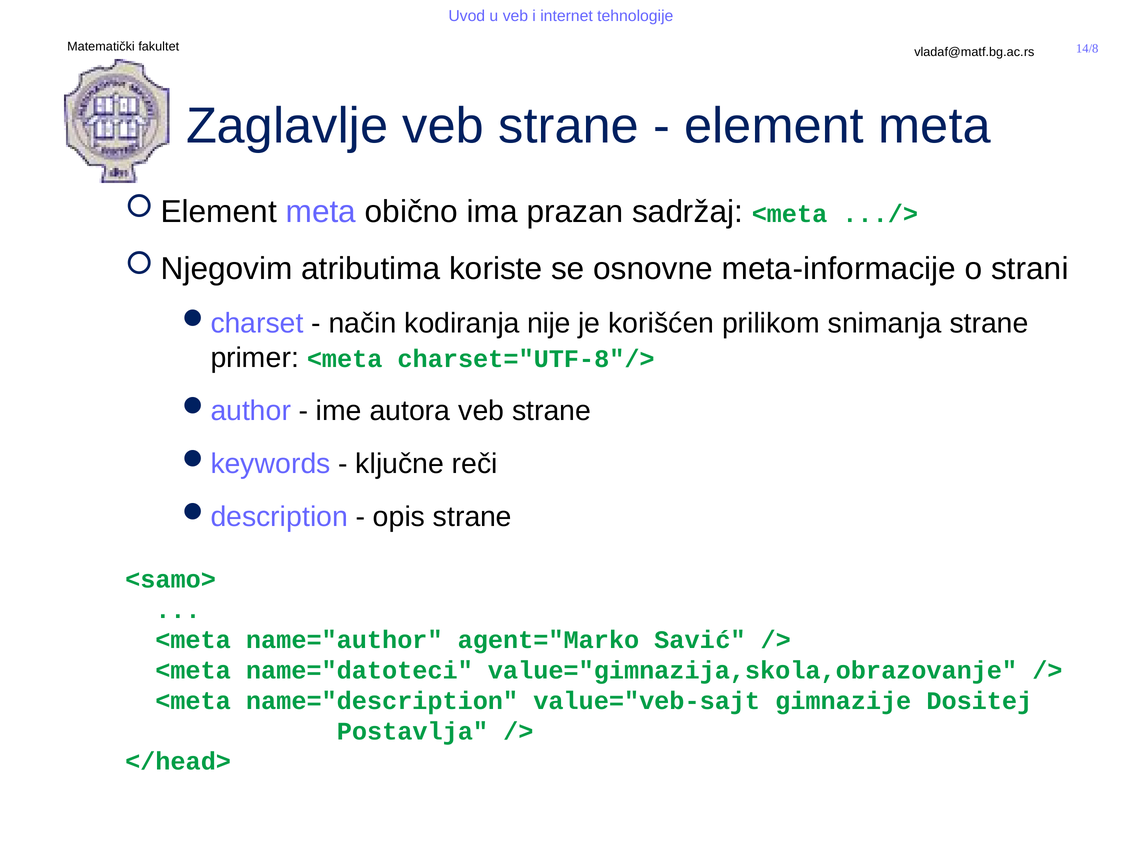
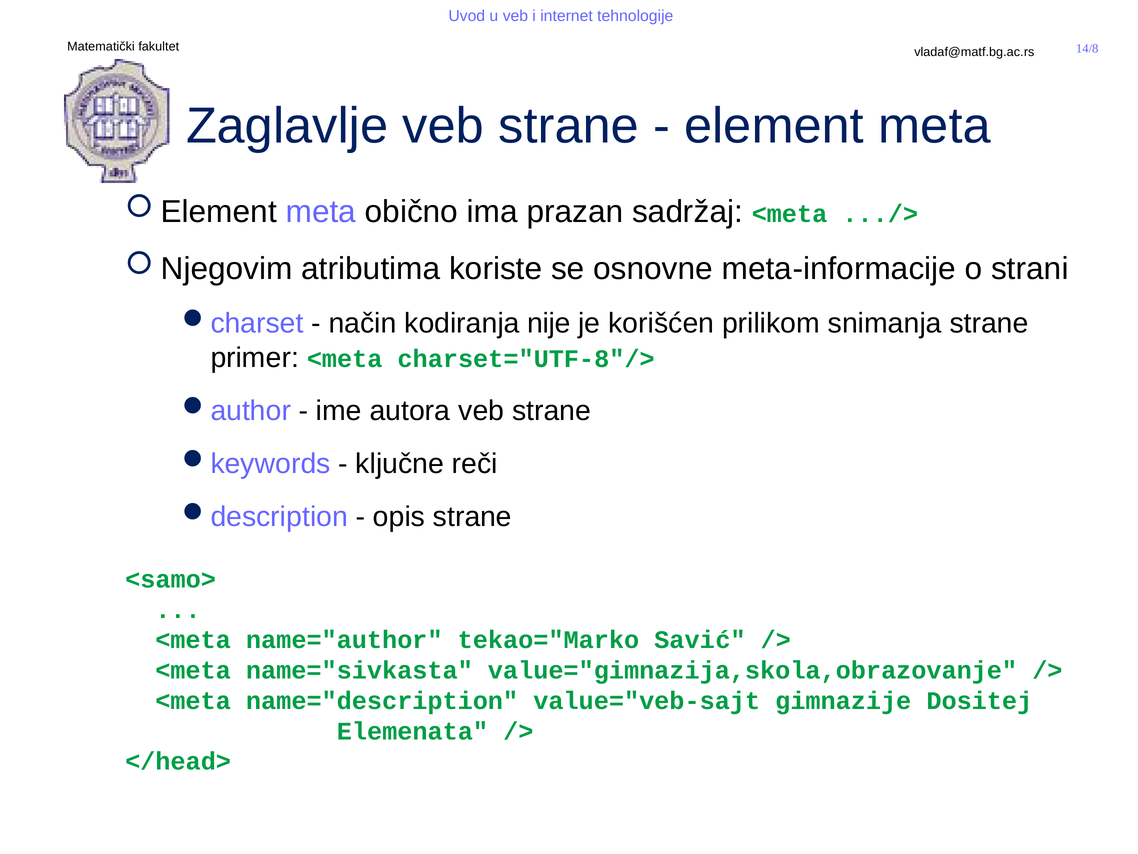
agent="Marko: agent="Marko -> tekao="Marko (548, 640)
name="datoteci: name="datoteci -> name="sivkasta (359, 670)
Postavlja: Postavlja -> Elemenata (412, 731)
